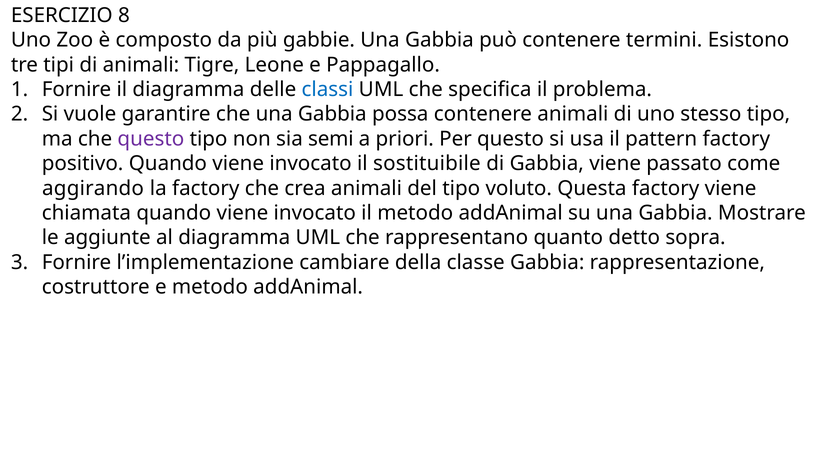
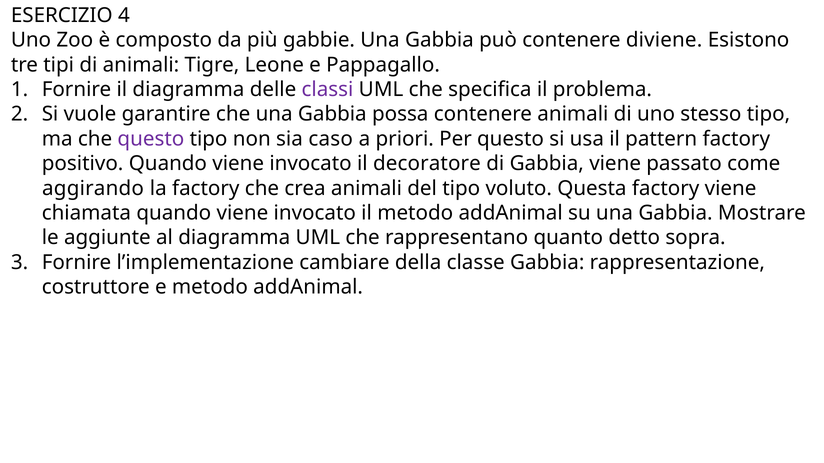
8: 8 -> 4 (124, 15)
termini: termini -> diviene (664, 40)
classi colour: blue -> purple (328, 90)
semi: semi -> caso (331, 139)
sostituibile: sostituibile -> decoratore (427, 164)
